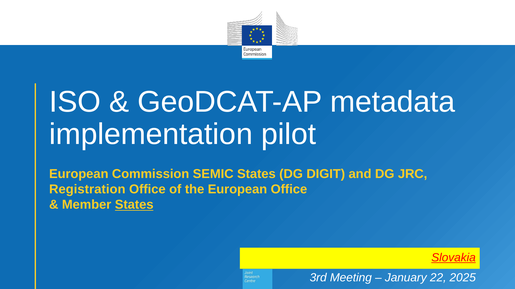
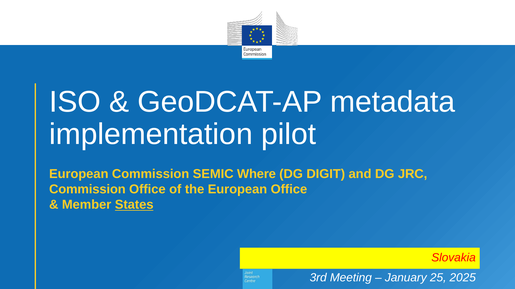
SEMIC States: States -> Where (256, 174)
Registration: Registration -> Commission (87, 190)
Slovakia underline: present -> none (454, 258)
22: 22 -> 25 (438, 278)
